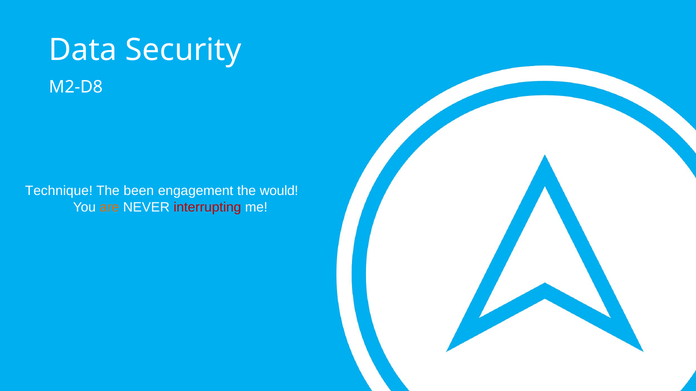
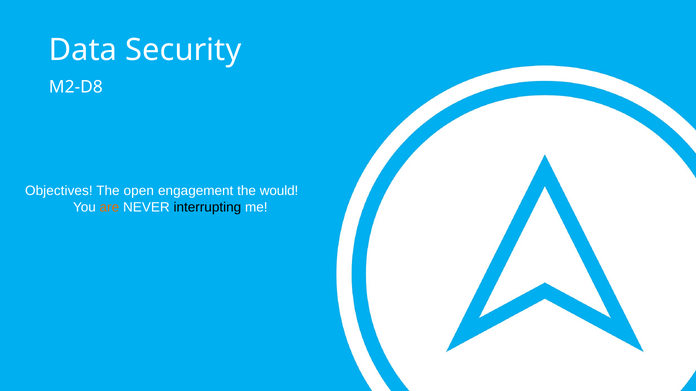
Technique: Technique -> Objectives (59, 191)
been: been -> open (139, 191)
interrupting colour: red -> black (207, 207)
